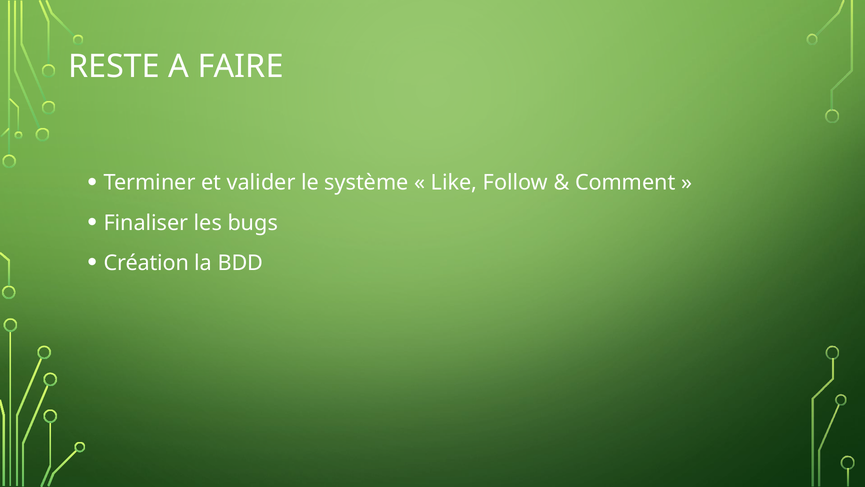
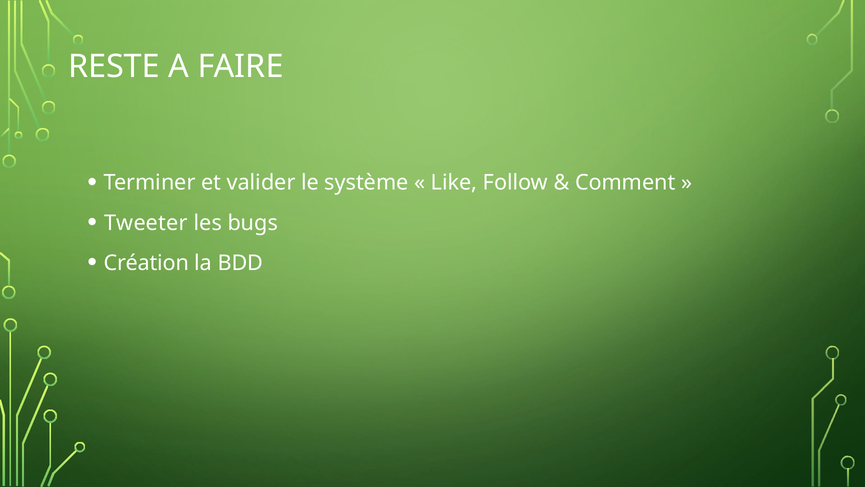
Finaliser: Finaliser -> Tweeter (146, 223)
